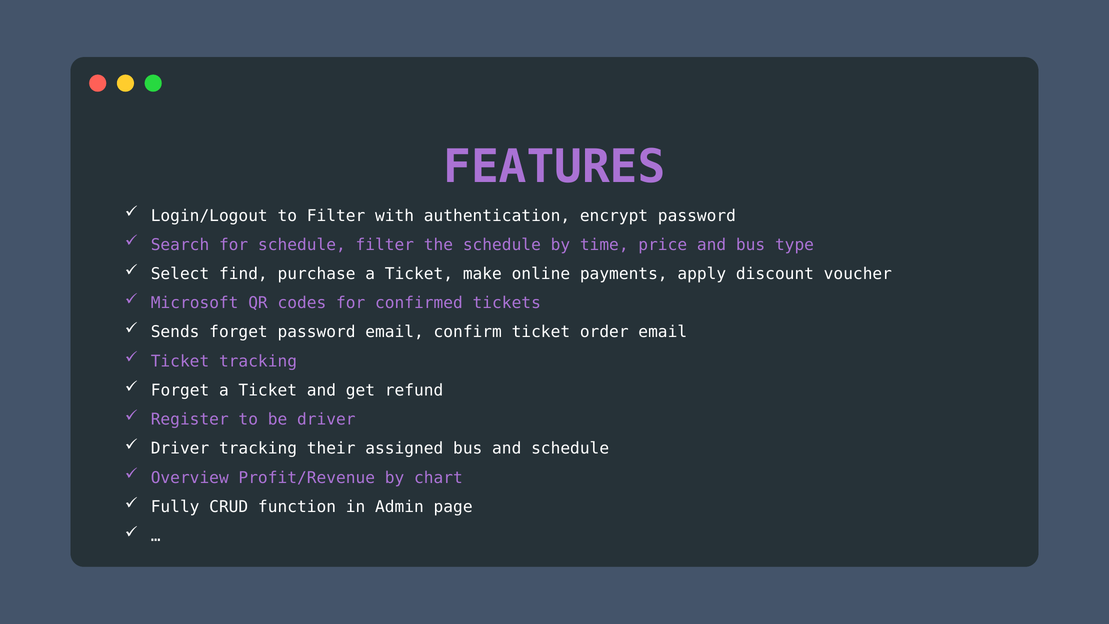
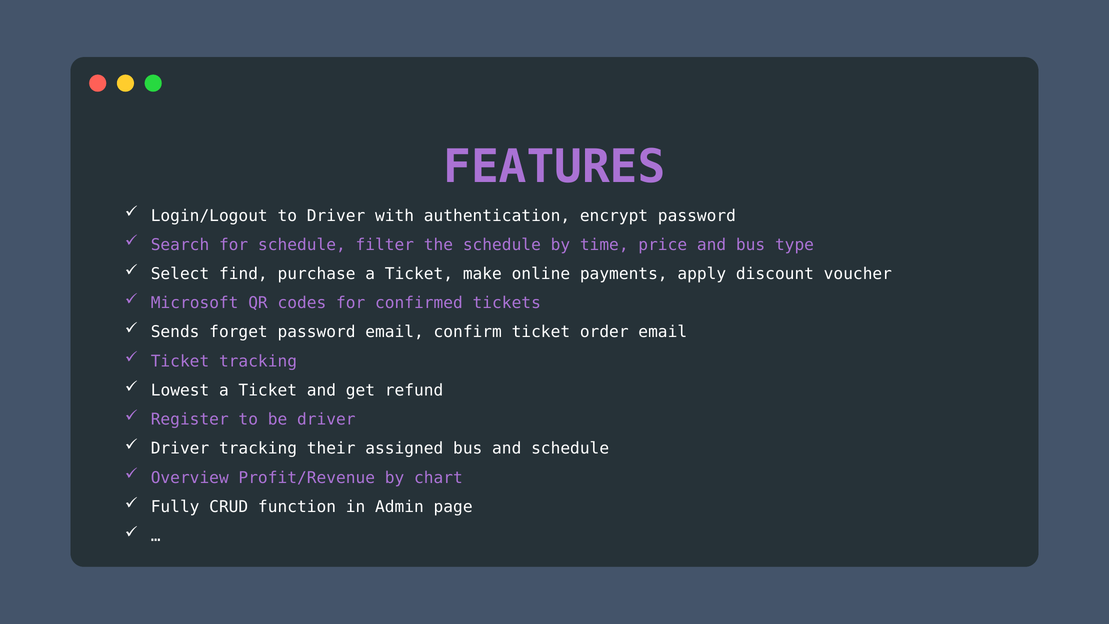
to Filter: Filter -> Driver (336, 216)
Forget: Forget -> Lowest (180, 390)
